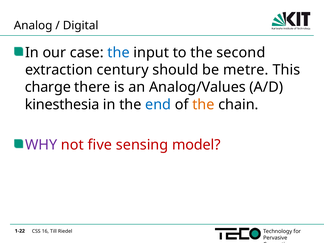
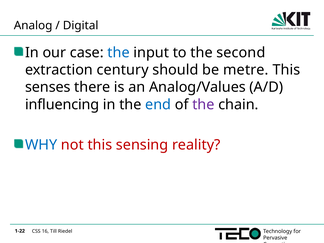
charge: charge -> senses (48, 87)
kinesthesia: kinesthesia -> influencing (62, 105)
the colour: orange -> purple (203, 105)
WHY colour: purple -> blue (41, 145)
not five: five -> this (100, 145)
model: model -> reality (196, 145)
